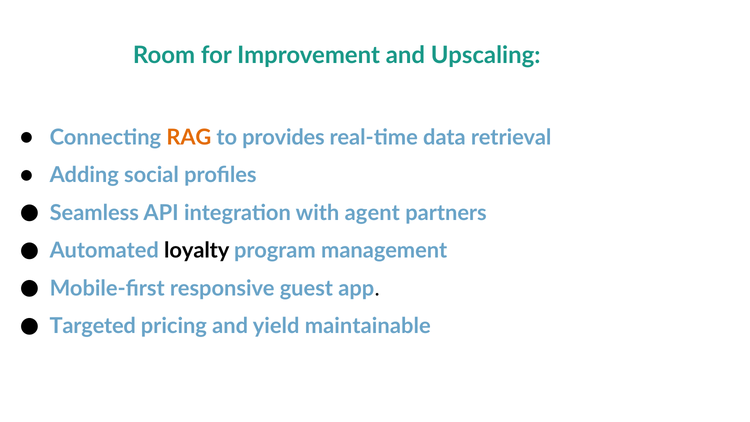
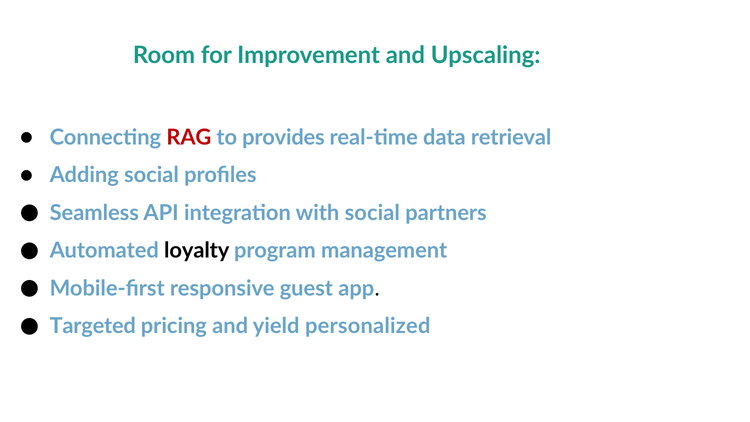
RAG colour: orange -> red (189, 137)
with agent: agent -> social (372, 213)
maintainable: maintainable -> personalized (368, 326)
